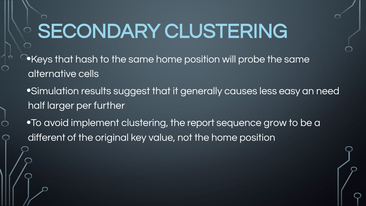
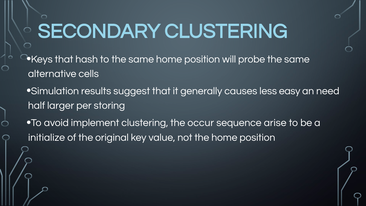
further: further -> storing (109, 106)
report: report -> occur (201, 123)
grow: grow -> arise (275, 123)
different: different -> initialize (47, 137)
